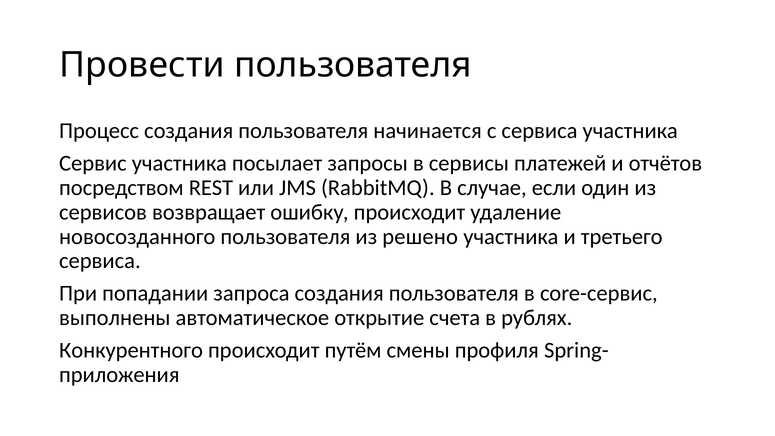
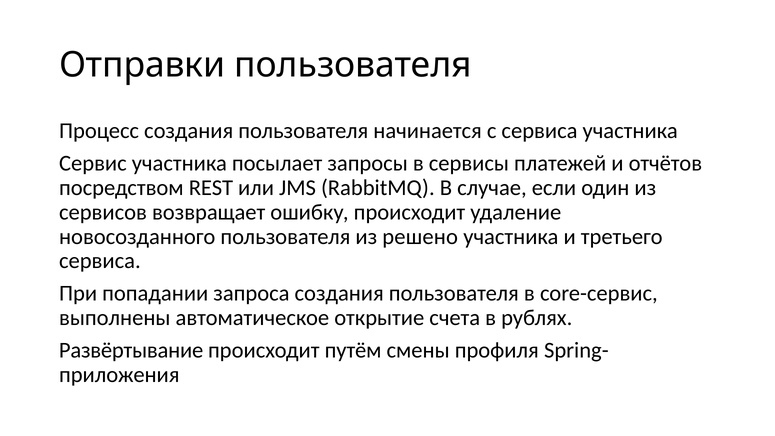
Провести: Провести -> Отправки (142, 65)
Конкурентного: Конкурентного -> Развёртывание (131, 350)
